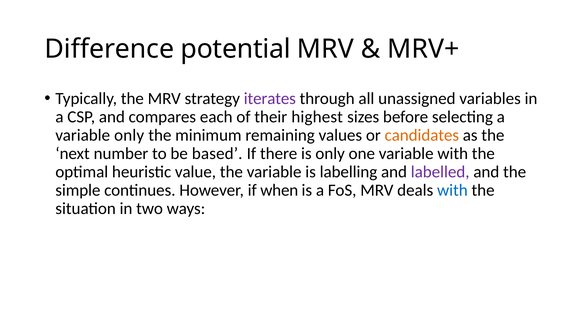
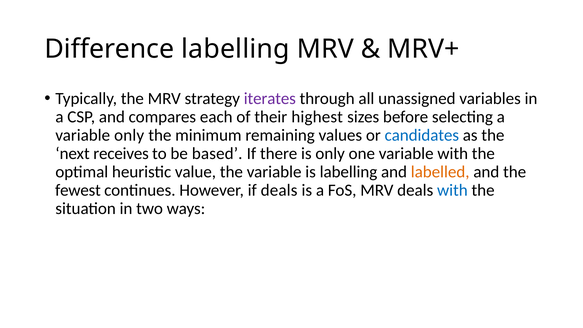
Difference potential: potential -> labelling (235, 49)
candidates colour: orange -> blue (422, 135)
number: number -> receives (121, 154)
labelled colour: purple -> orange (440, 172)
simple: simple -> fewest (78, 190)
if when: when -> deals (279, 190)
